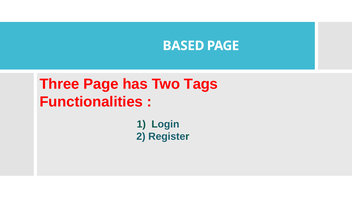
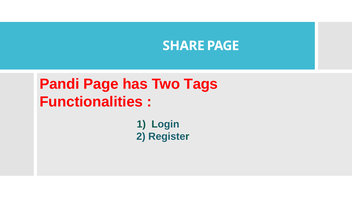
BASED: BASED -> SHARE (184, 46)
Three: Three -> Pandi (59, 84)
